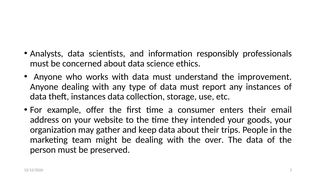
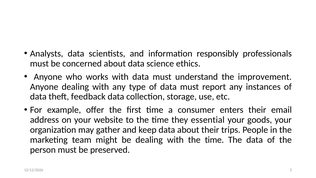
theft instances: instances -> feedback (88, 97)
intended: intended -> essential (208, 120)
with the over: over -> time (214, 140)
